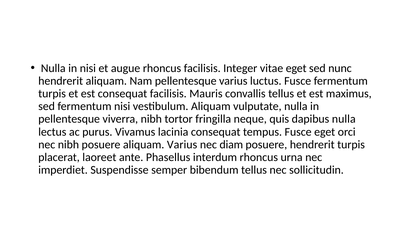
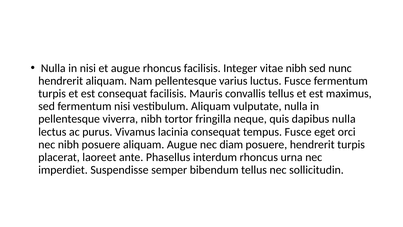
vitae eget: eget -> nibh (296, 68)
aliquam Varius: Varius -> Augue (182, 144)
